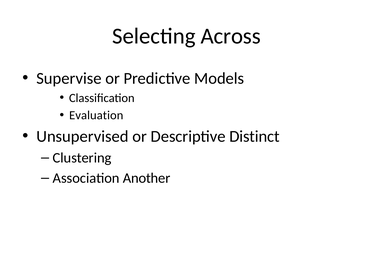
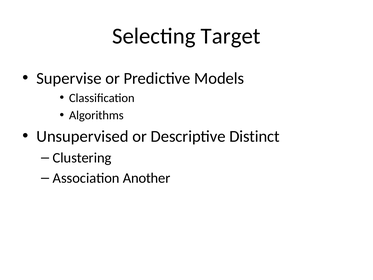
Across: Across -> Target (231, 36)
Evaluation: Evaluation -> Algorithms (96, 115)
